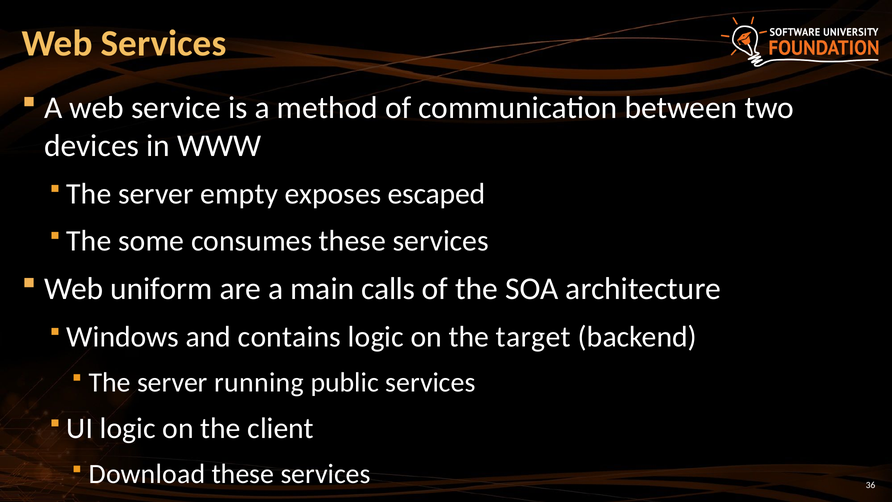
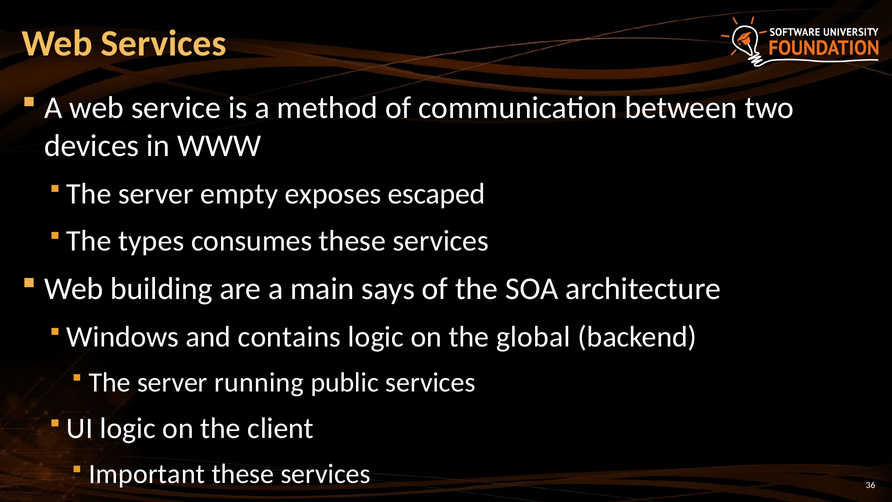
some: some -> types (151, 241)
uniform: uniform -> building (161, 289)
calls: calls -> says (388, 289)
target: target -> global (533, 337)
Download: Download -> Important (147, 474)
